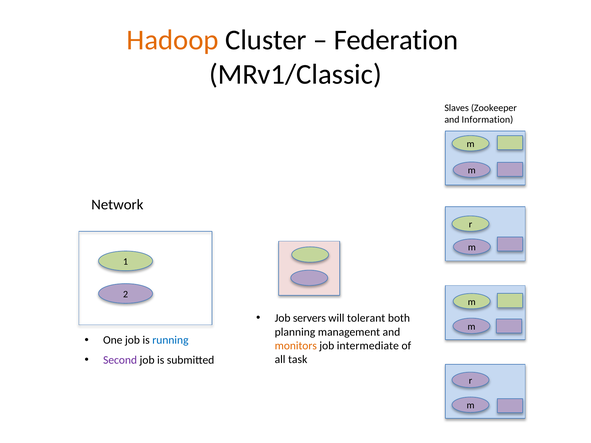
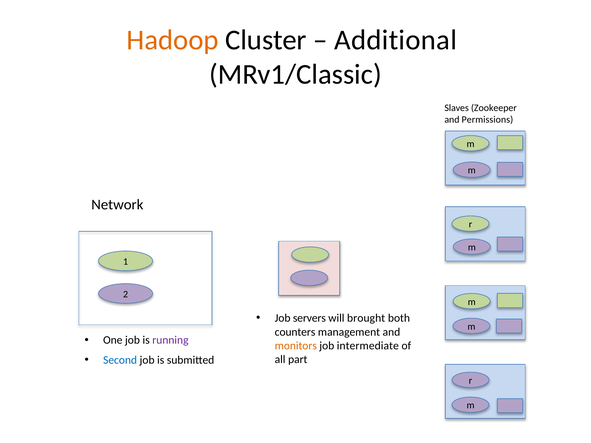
Federation: Federation -> Additional (396, 40)
Information: Information -> Permissions (487, 120)
tolerant: tolerant -> brought (366, 318)
planning: planning -> counters (295, 332)
running colour: blue -> purple (170, 340)
Second colour: purple -> blue (120, 360)
task: task -> part (298, 360)
